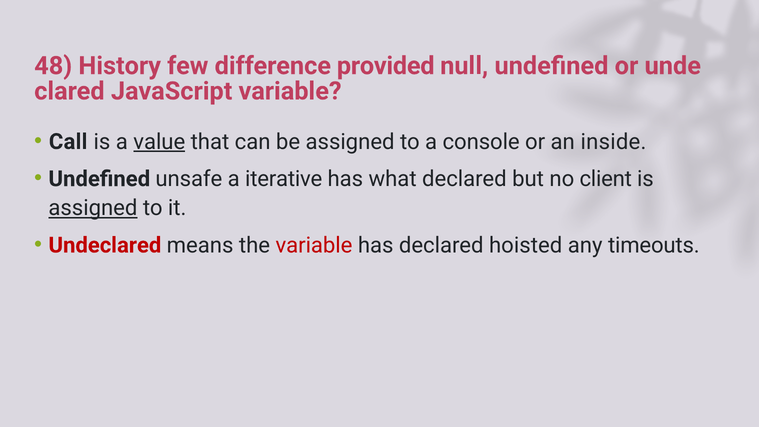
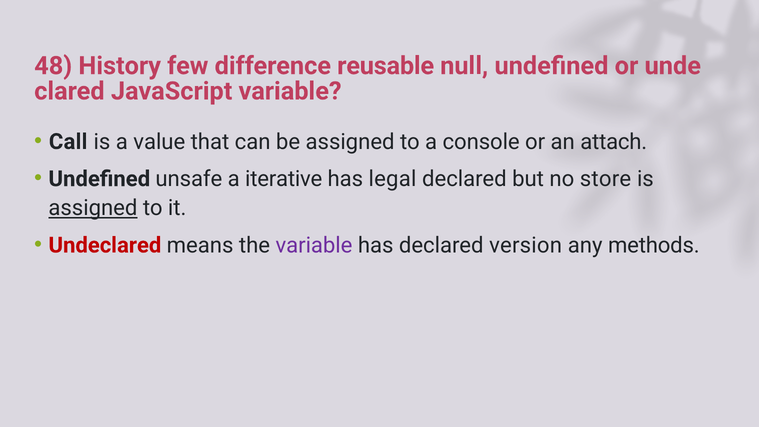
provided: provided -> reusable (386, 66)
value underline: present -> none (159, 142)
inside: inside -> attach (614, 142)
what: what -> legal (392, 179)
client: client -> store (606, 179)
variable colour: red -> purple (314, 245)
hoisted: hoisted -> version (526, 245)
timeouts: timeouts -> methods (654, 245)
